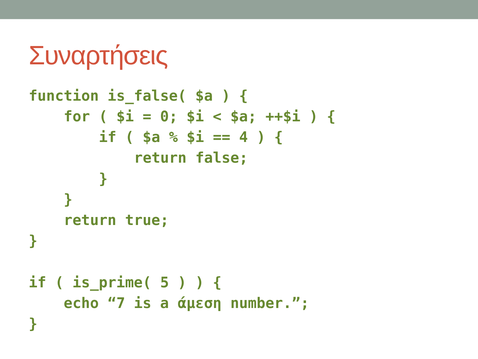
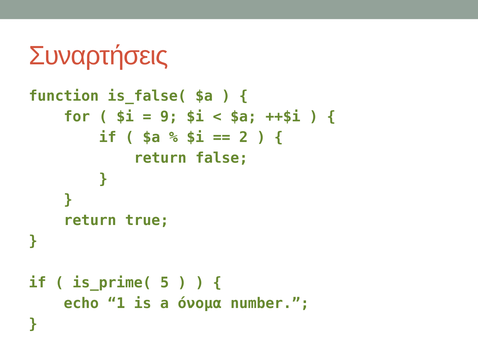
0: 0 -> 9 (169, 117)
4: 4 -> 2 (244, 137)
7: 7 -> 1 (116, 303)
άμεση: άμεση -> όνομα (200, 303)
